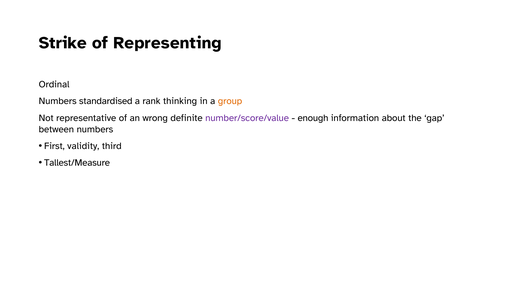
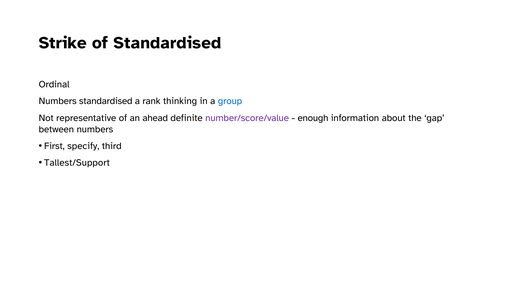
of Representing: Representing -> Standardised (168, 43)
group colour: orange -> blue (230, 101)
wrong: wrong -> ahead (155, 118)
validity: validity -> specify (83, 146)
Tallest/Measure: Tallest/Measure -> Tallest/Support (77, 163)
